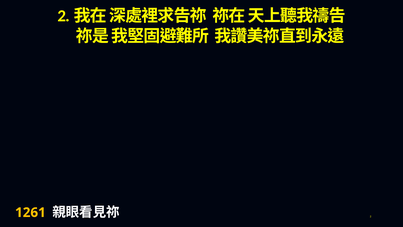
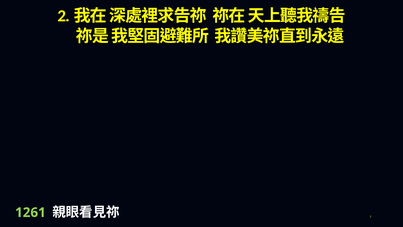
1261 colour: yellow -> light green (30, 212)
